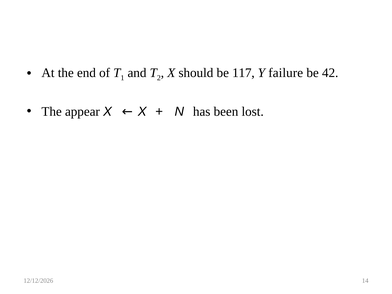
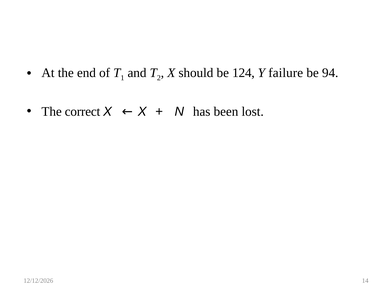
117: 117 -> 124 (243, 73)
42: 42 -> 94 (330, 73)
appear: appear -> correct (82, 112)
